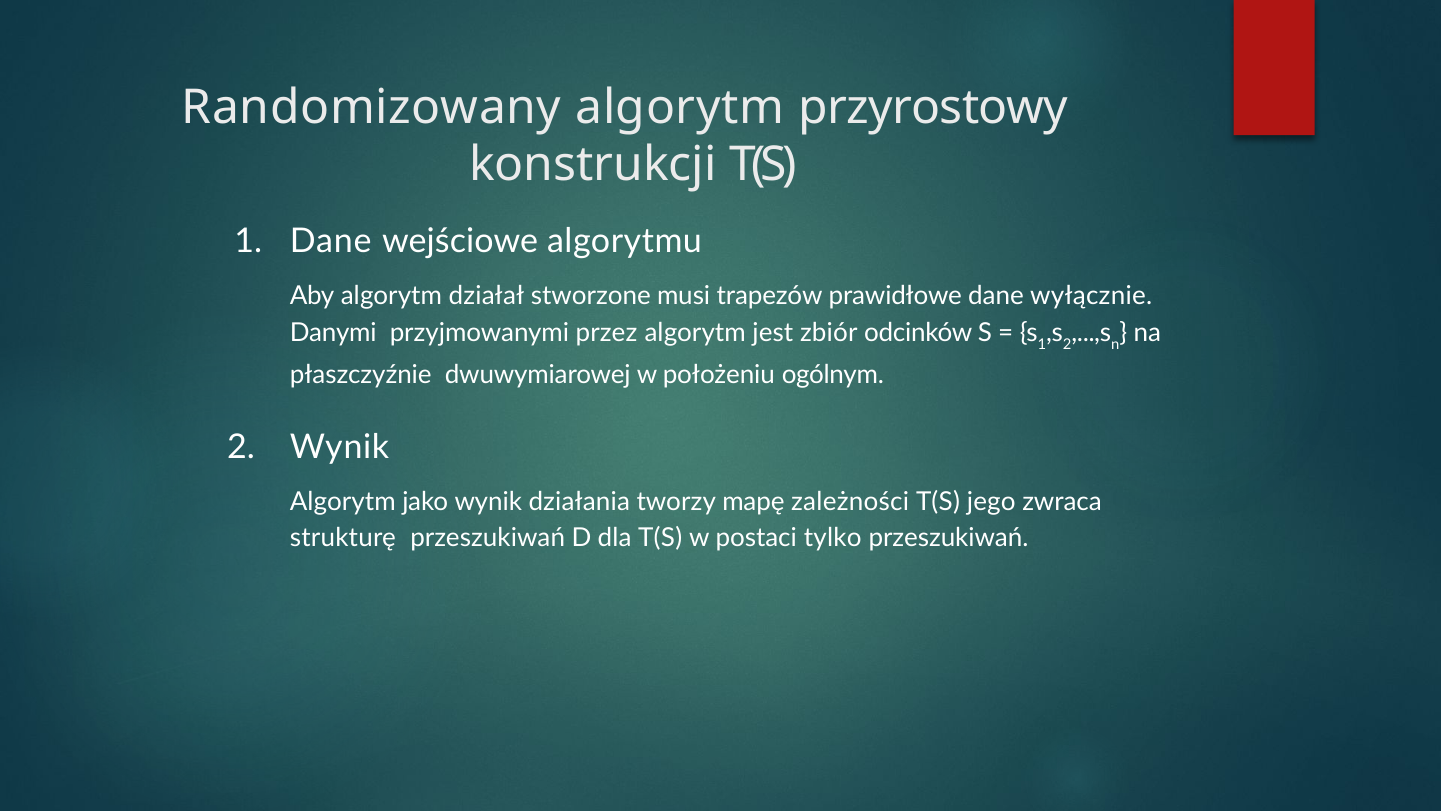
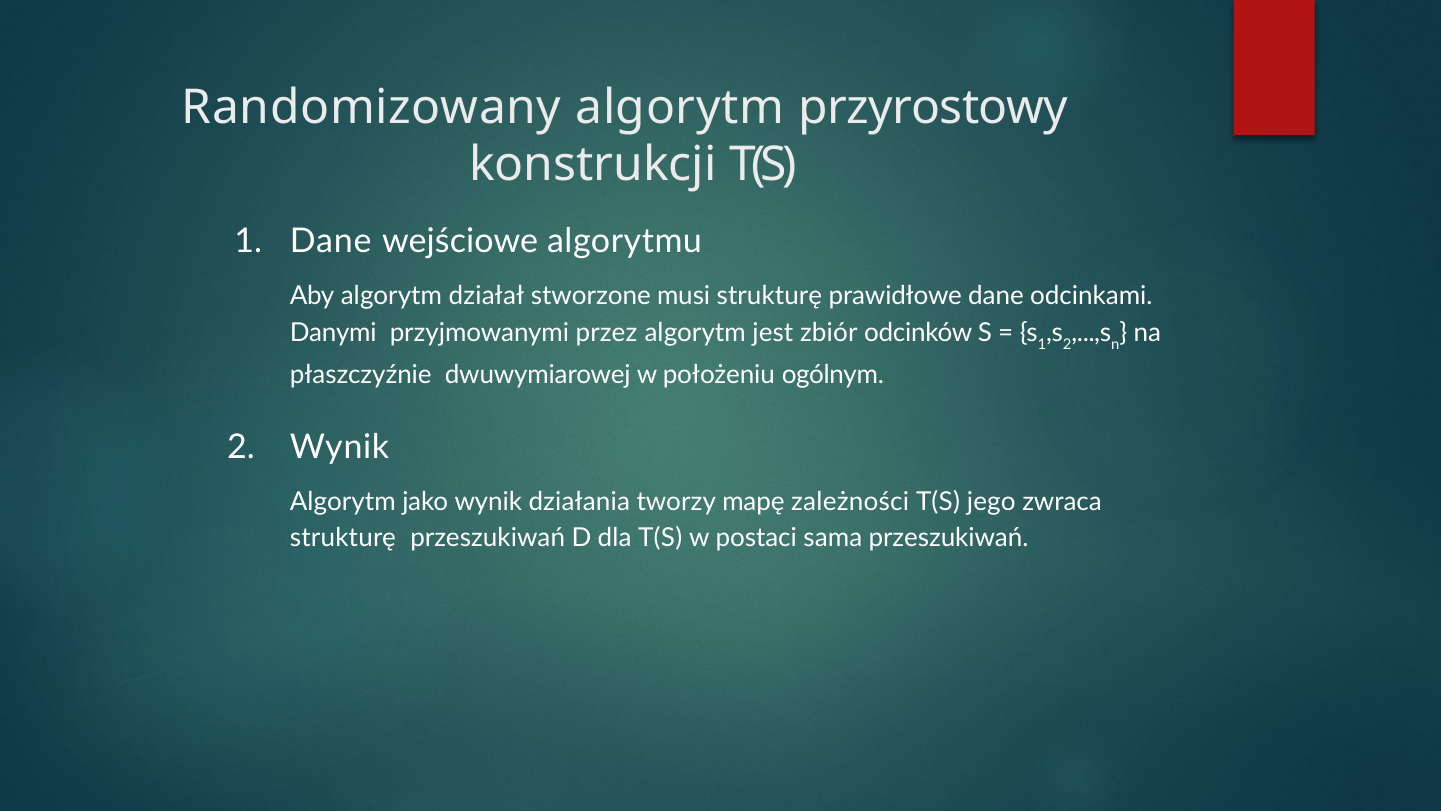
musi trapezów: trapezów -> strukturę (769, 296)
wyłącznie: wyłącznie -> odcinkami (1091, 296)
tylko: tylko -> sama (833, 538)
